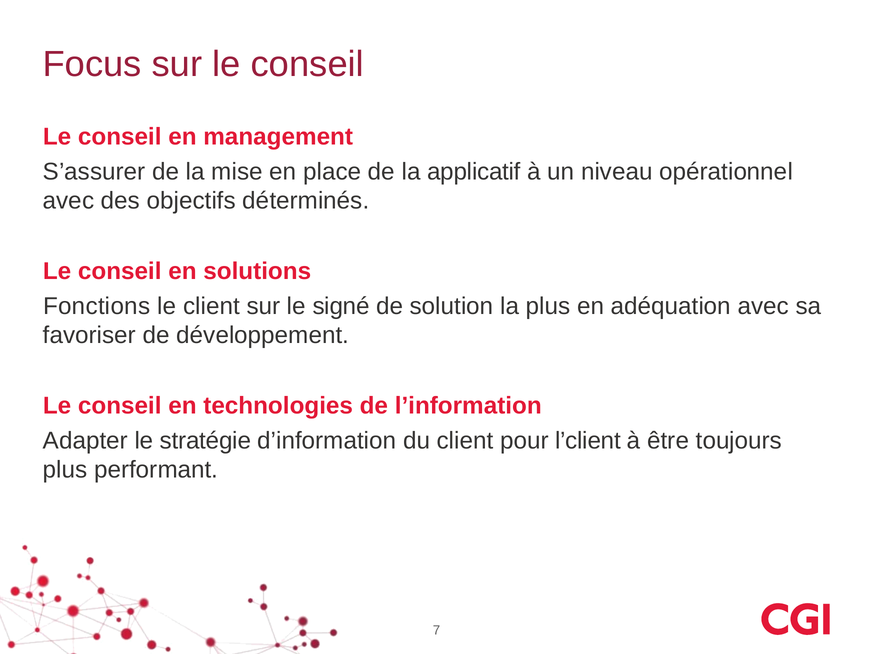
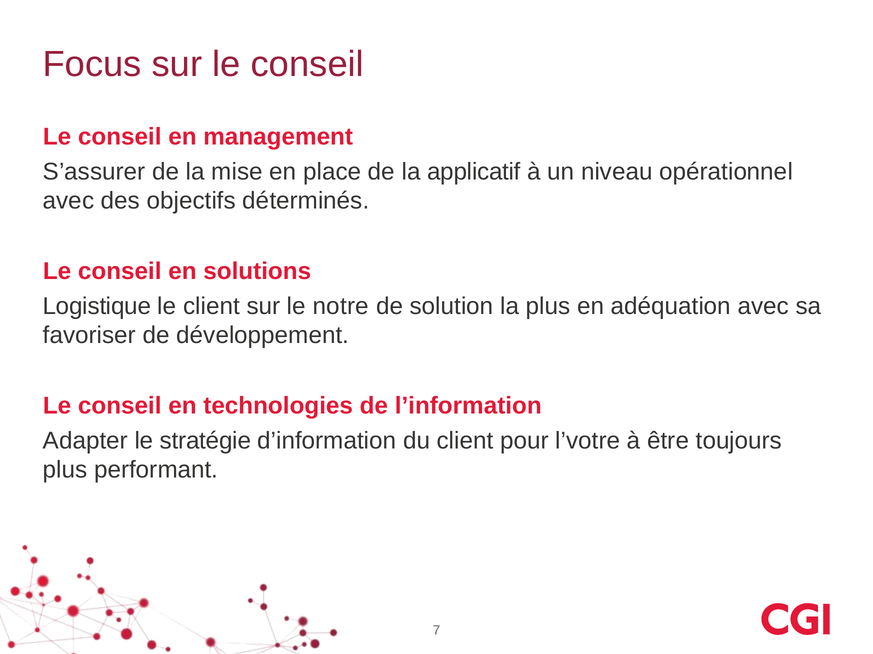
Fonctions: Fonctions -> Logistique (97, 307)
signé: signé -> notre (341, 307)
l’client: l’client -> l’votre (588, 441)
